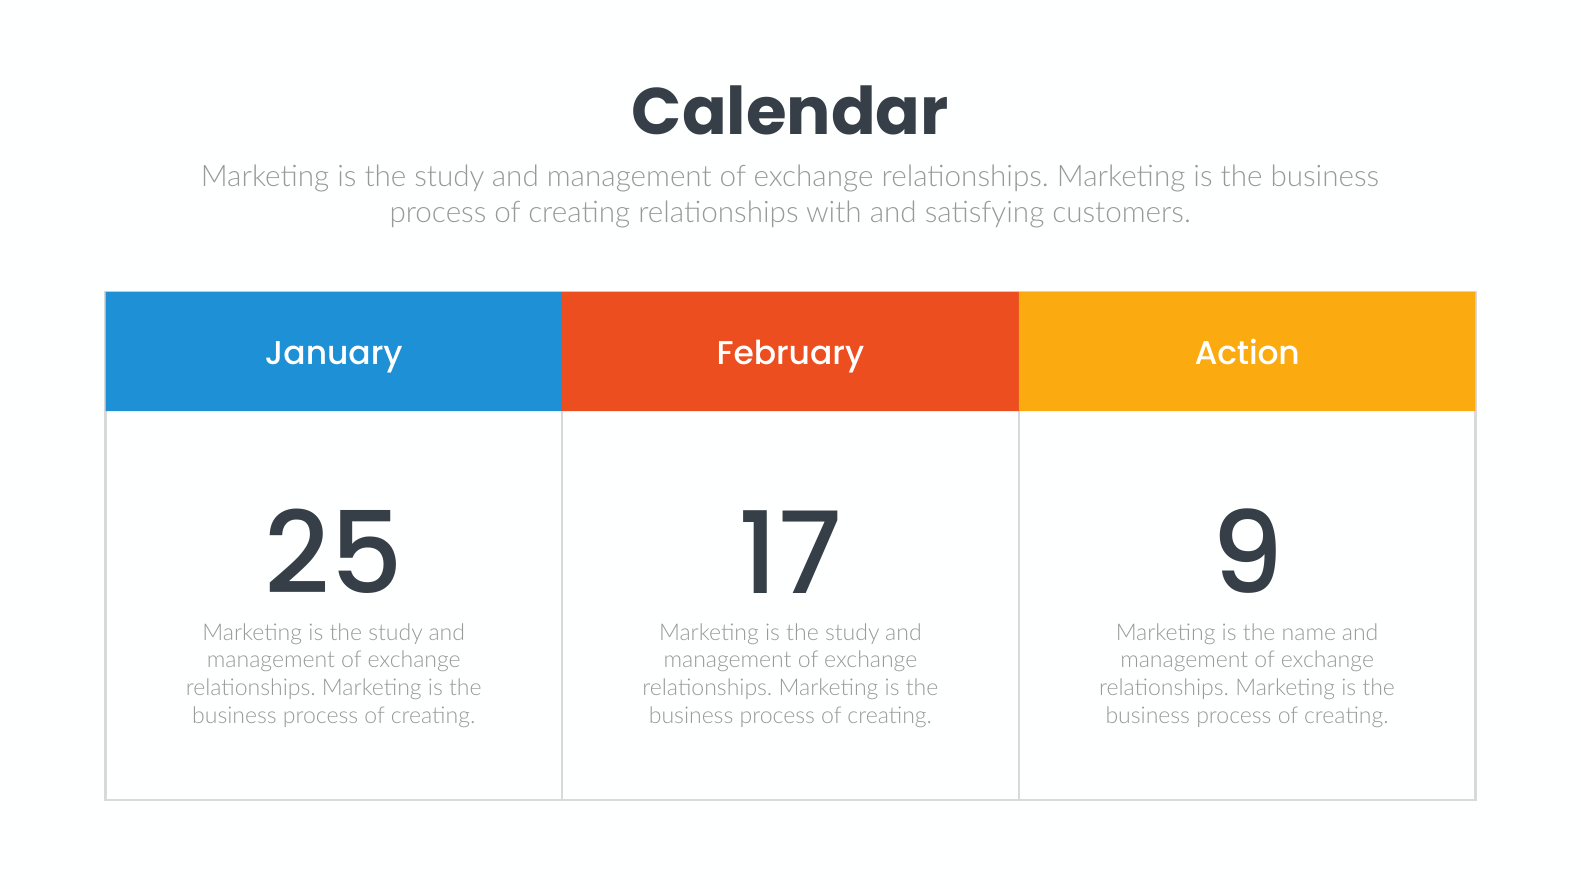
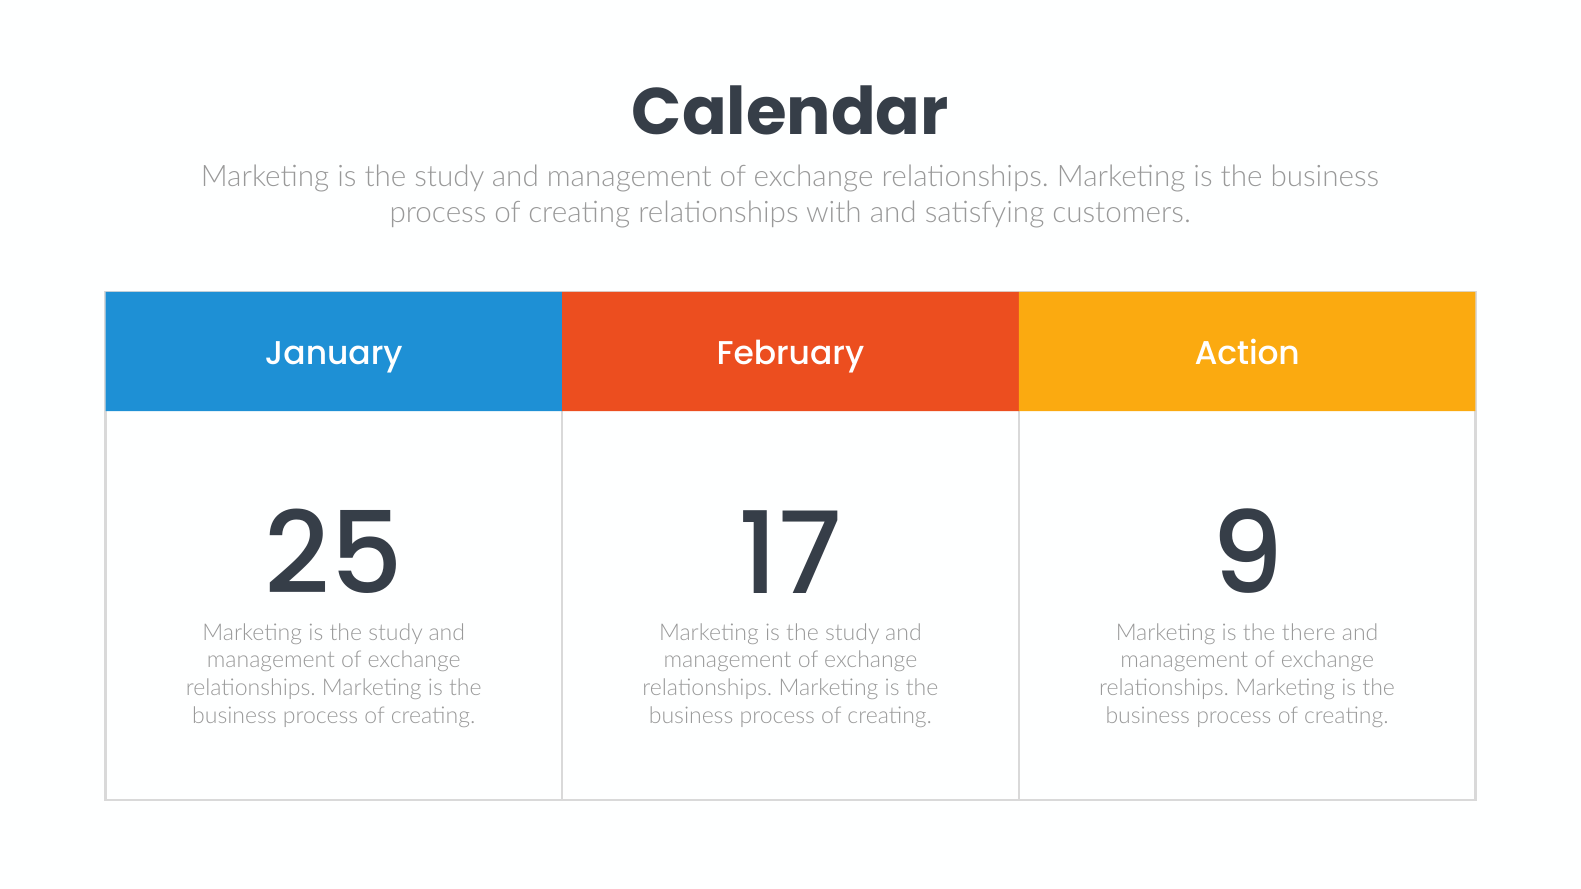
name: name -> there (1309, 633)
